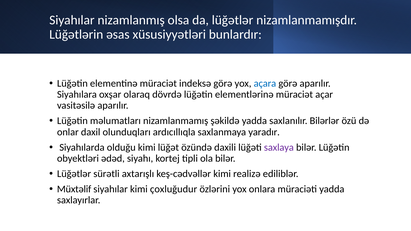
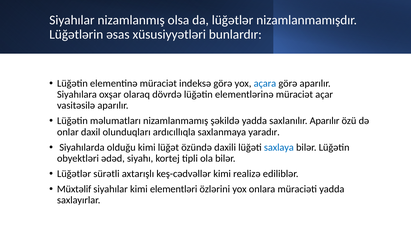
saxlanılır Bilərlər: Bilərlər -> Aparılır (325, 121)
saxlaya colour: purple -> blue (279, 147)
çoxluğudur: çoxluğudur -> elementləri (174, 189)
